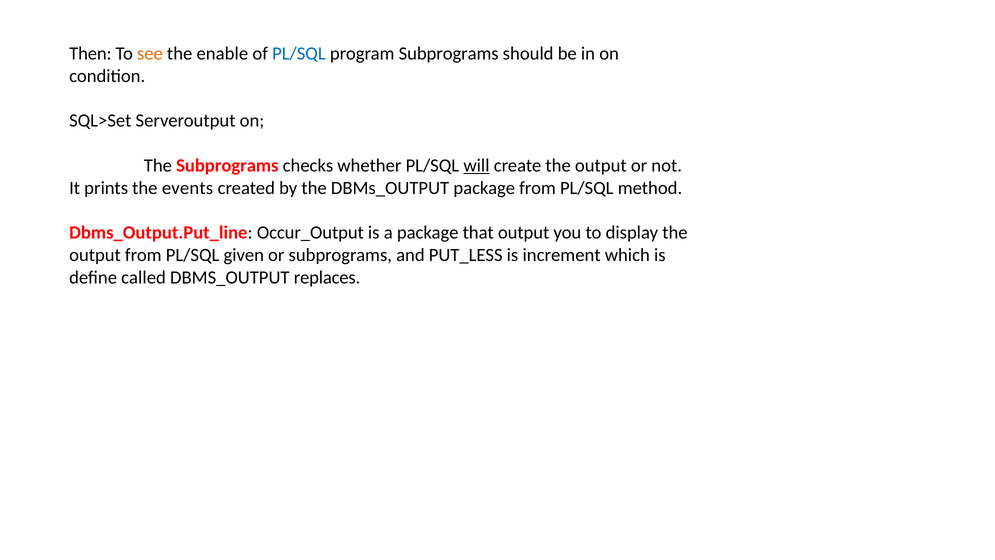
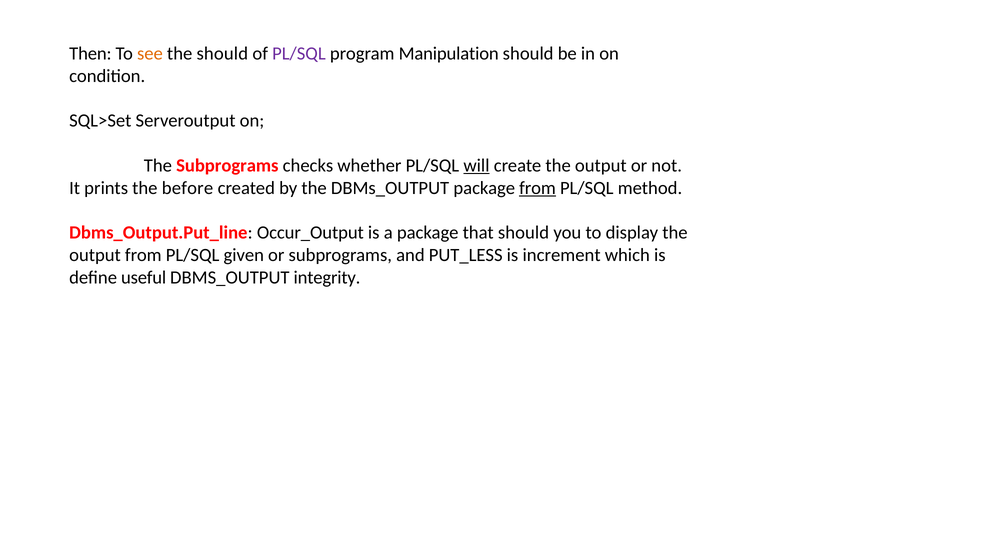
the enable: enable -> should (222, 53)
PL/SQL colour: blue -> purple (299, 53)
program Subprograms: Subprograms -> Manipulation (449, 53)
events: events -> before (188, 188)
from underline: none -> present (538, 188)
that output: output -> should (524, 233)
called: called -> useful (144, 277)
replaces: replaces -> integrity (327, 277)
